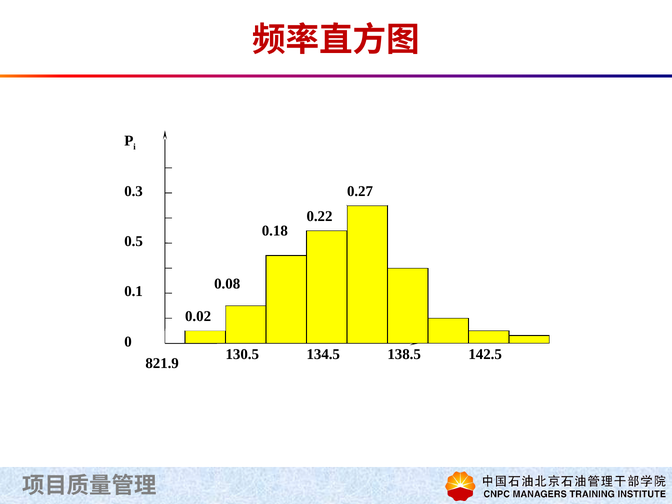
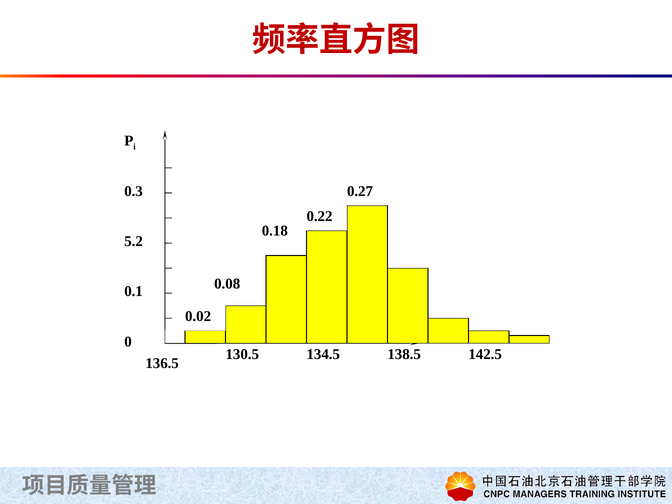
0.5: 0.5 -> 5.2 (134, 241)
821.9: 821.9 -> 136.5 (162, 363)
